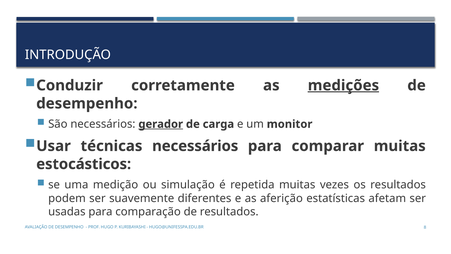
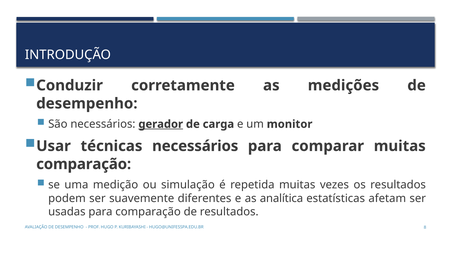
medições underline: present -> none (343, 85)
estocásticos: estocásticos -> comparação (84, 164)
aferição: aferição -> analítica (281, 198)
